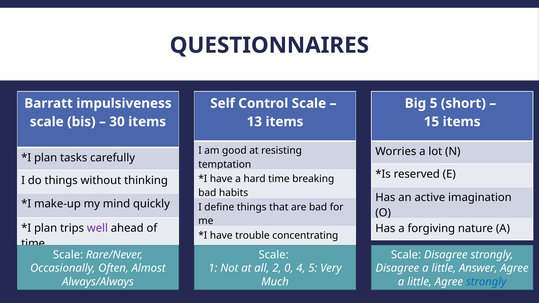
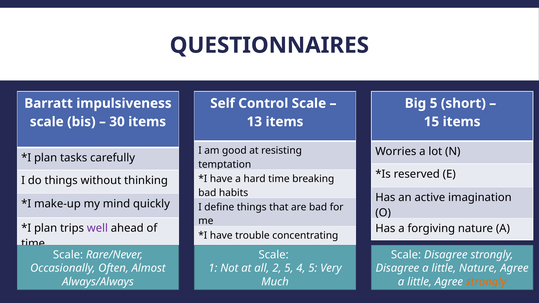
2 0: 0 -> 5 (289, 268)
little Answer: Answer -> Nature (478, 268)
strongly colour: blue -> orange (486, 282)
